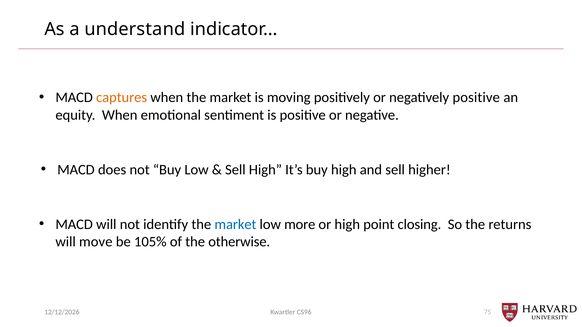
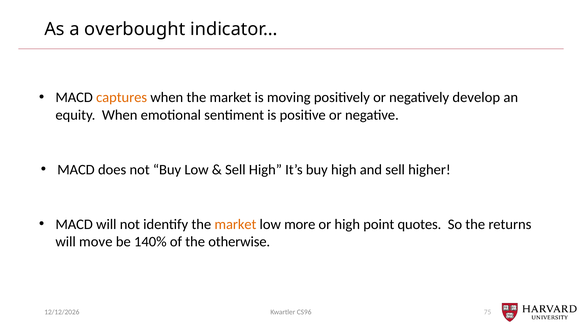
understand: understand -> overbought (135, 29)
negatively positive: positive -> develop (476, 98)
market colour: blue -> orange (235, 224)
closing: closing -> quotes (419, 224)
105%: 105% -> 140% (150, 242)
